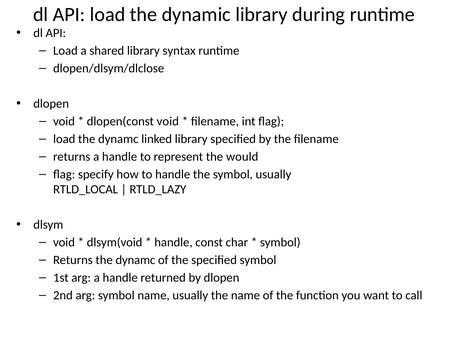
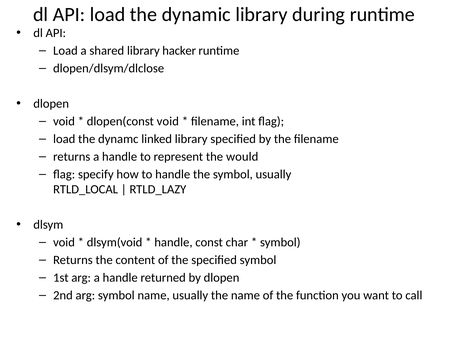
syntax: syntax -> hacker (179, 51)
Returns the dynamc: dynamc -> content (135, 260)
